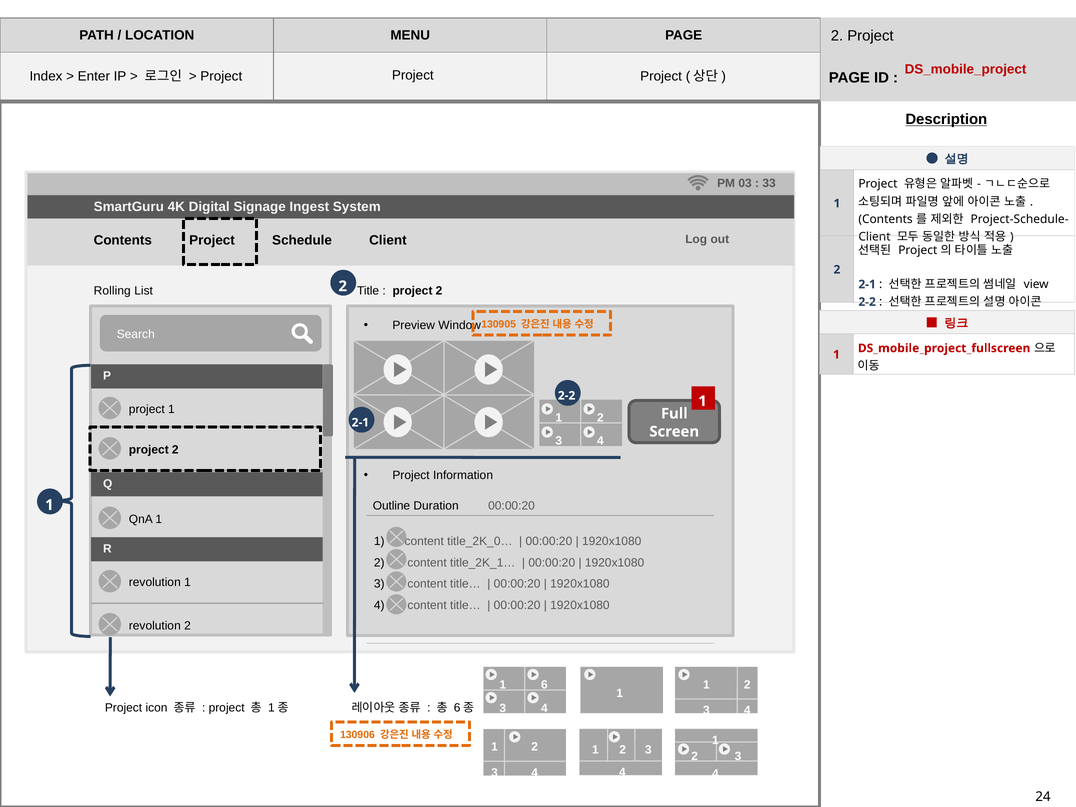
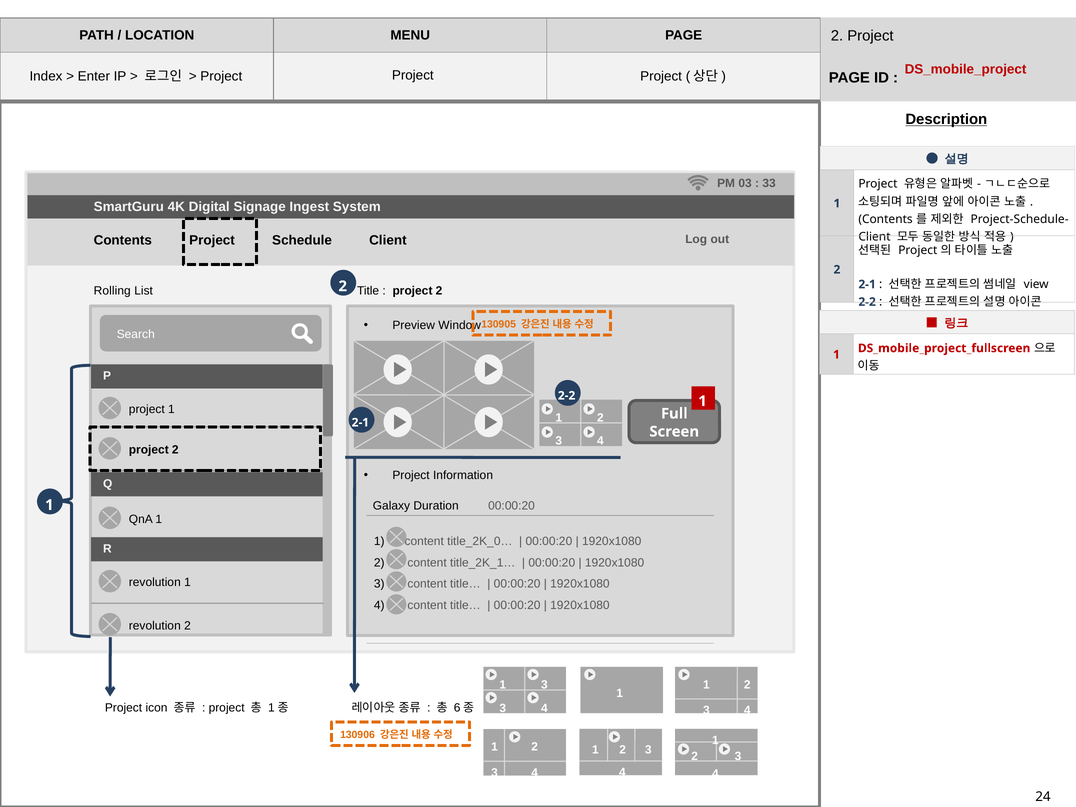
Outline: Outline -> Galaxy (391, 506)
6: 6 -> 3 (544, 685)
